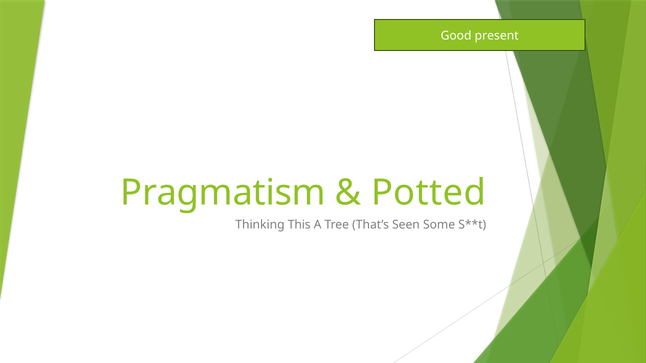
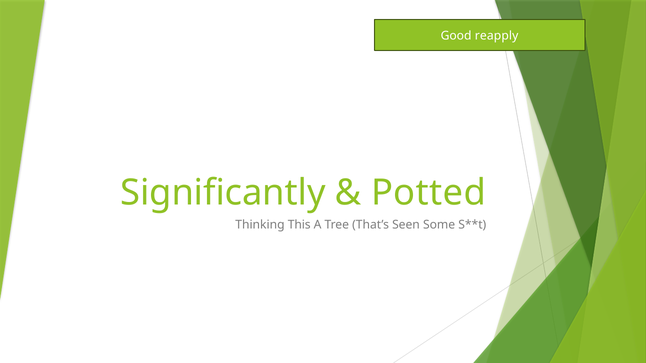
present: present -> reapply (497, 36)
Pragmatism: Pragmatism -> Significantly (223, 193)
